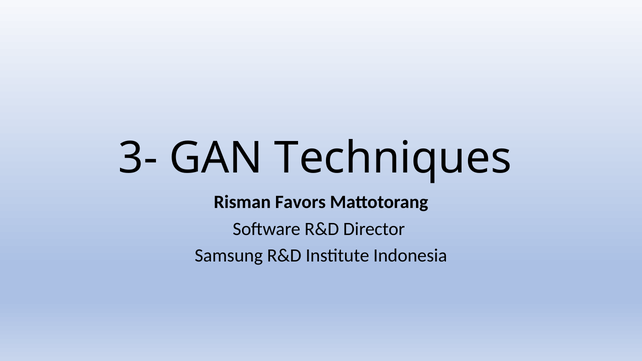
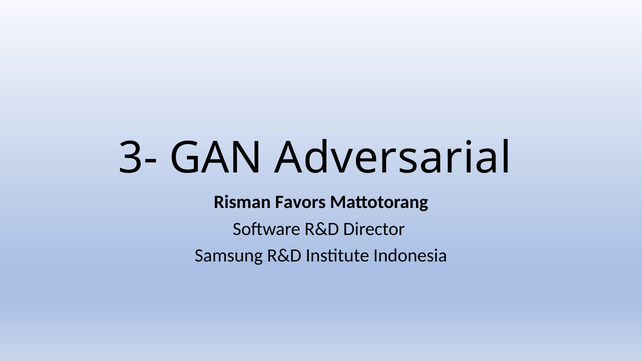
Techniques: Techniques -> Adversarial (393, 158)
